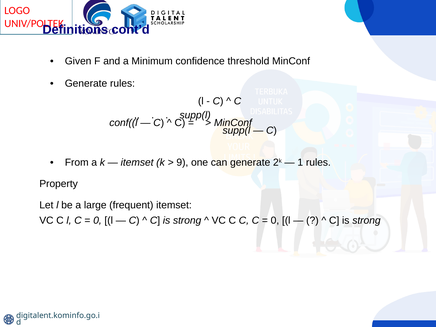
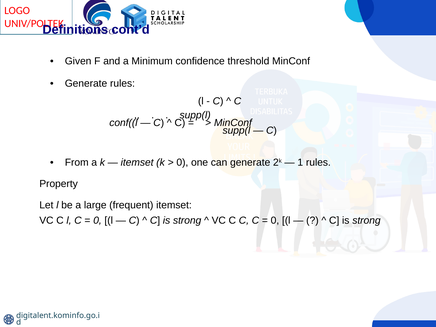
9: 9 -> 0 (182, 163)
